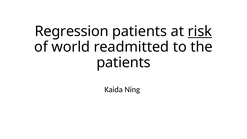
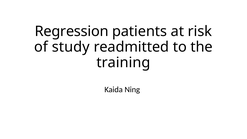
risk underline: present -> none (200, 31)
world: world -> study (71, 47)
patients: patients -> training (123, 62)
